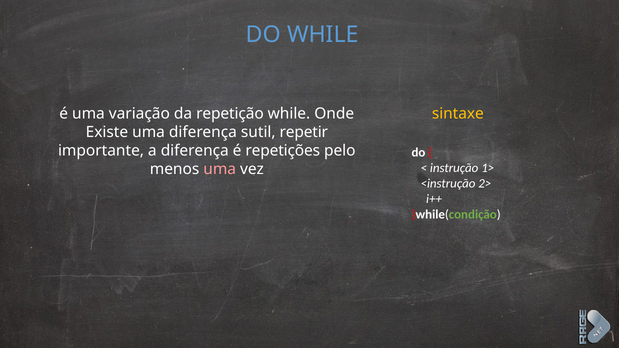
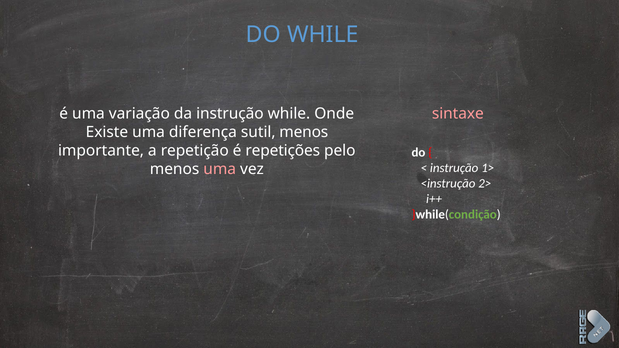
da repetição: repetição -> instrução (230, 114)
sintaxe colour: yellow -> pink (458, 114)
sutil repetir: repetir -> menos (304, 132)
a diferença: diferença -> repetição (195, 151)
